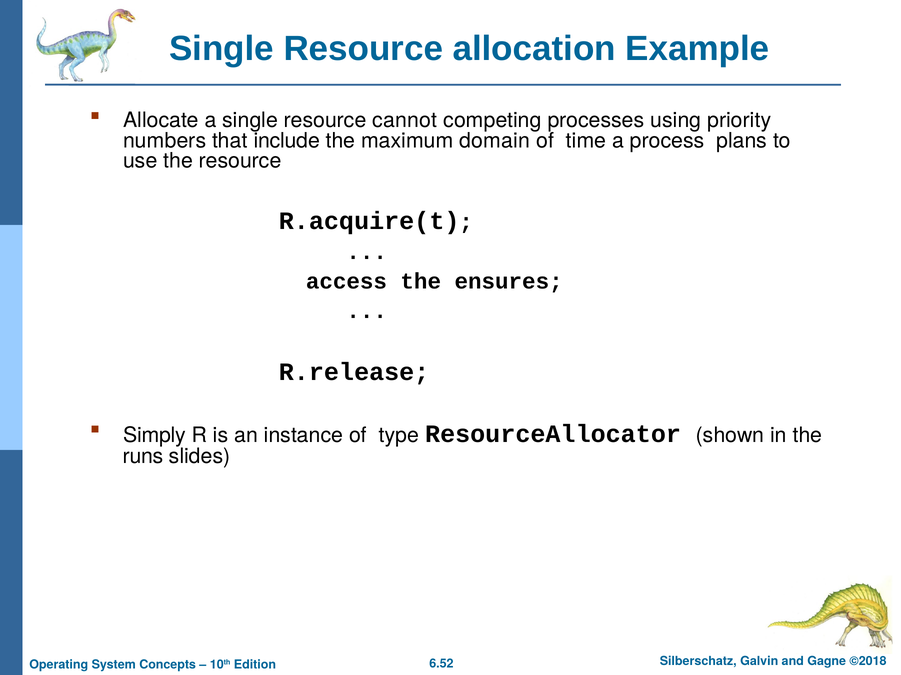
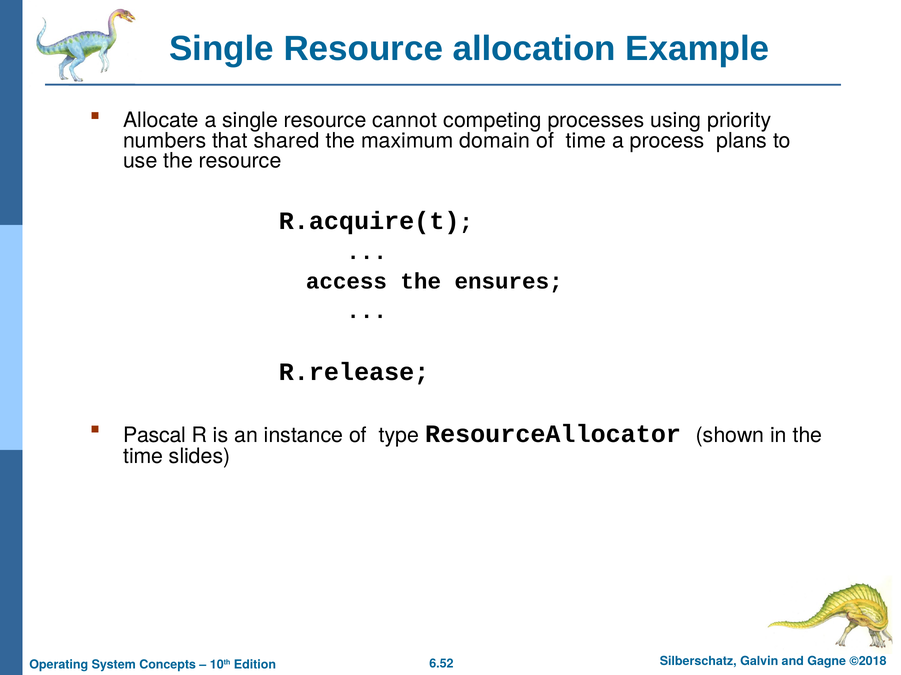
include: include -> shared (287, 141)
Simply: Simply -> Pascal (155, 436)
runs: runs -> time (143, 457)
